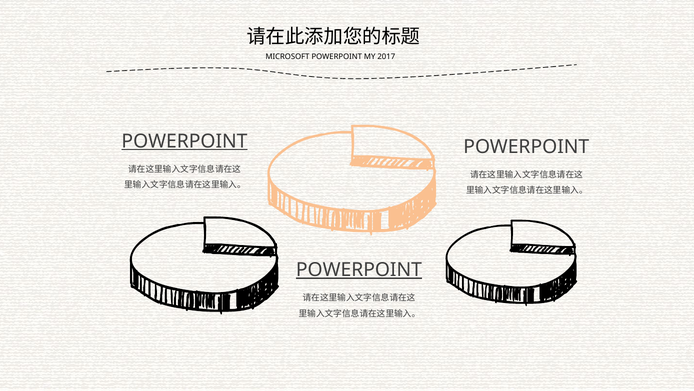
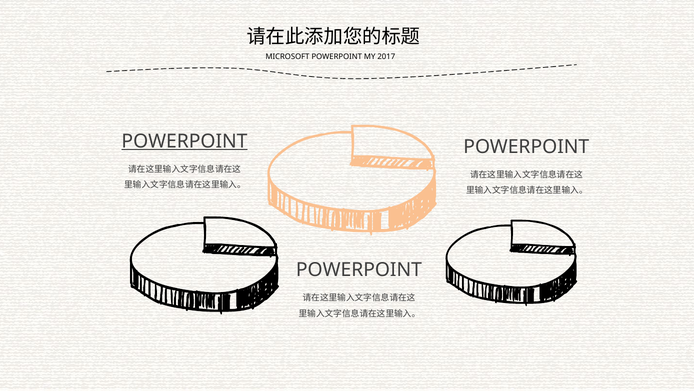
POWERPOINT underline: present -> none (359, 270)
